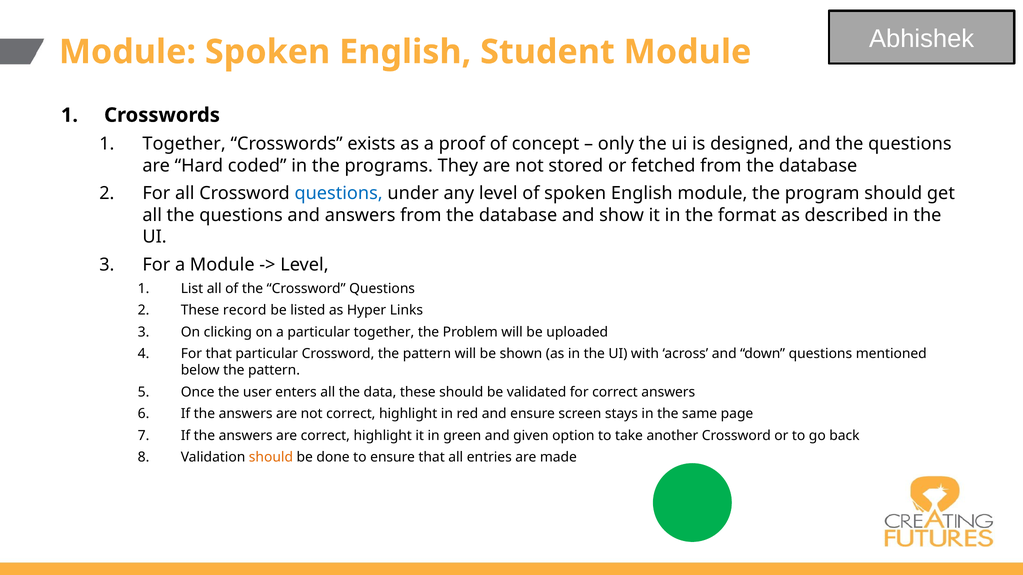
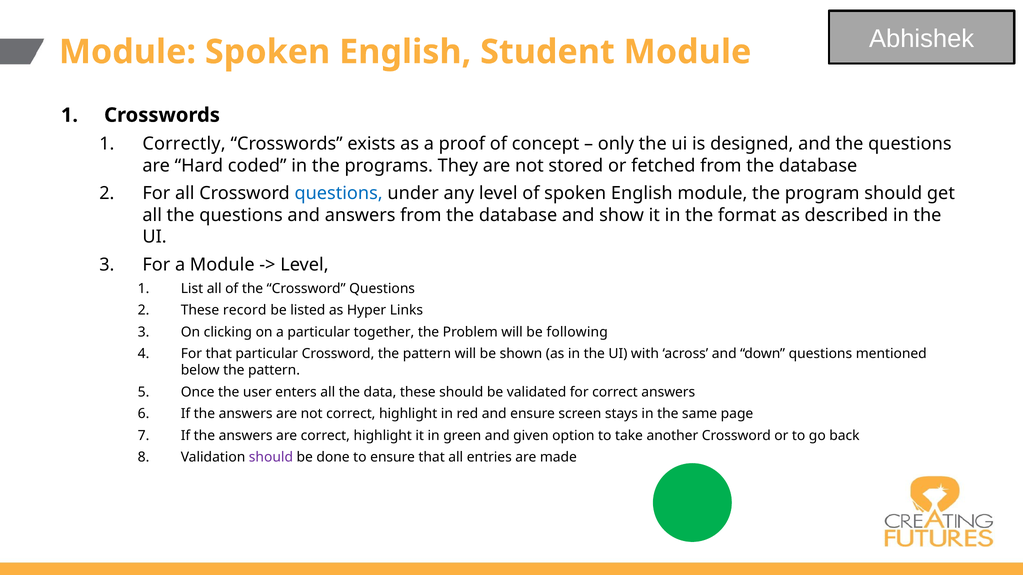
Together: Together -> Correctly (184, 144)
uploaded: uploaded -> following (577, 332)
should colour: orange -> purple (271, 458)
